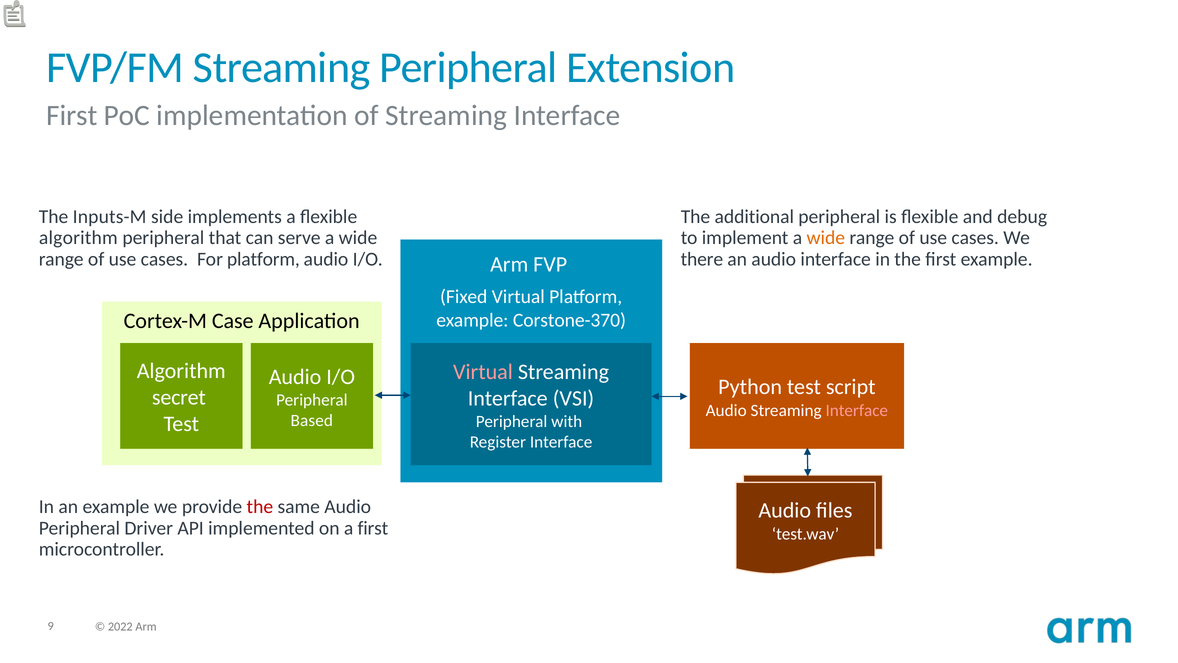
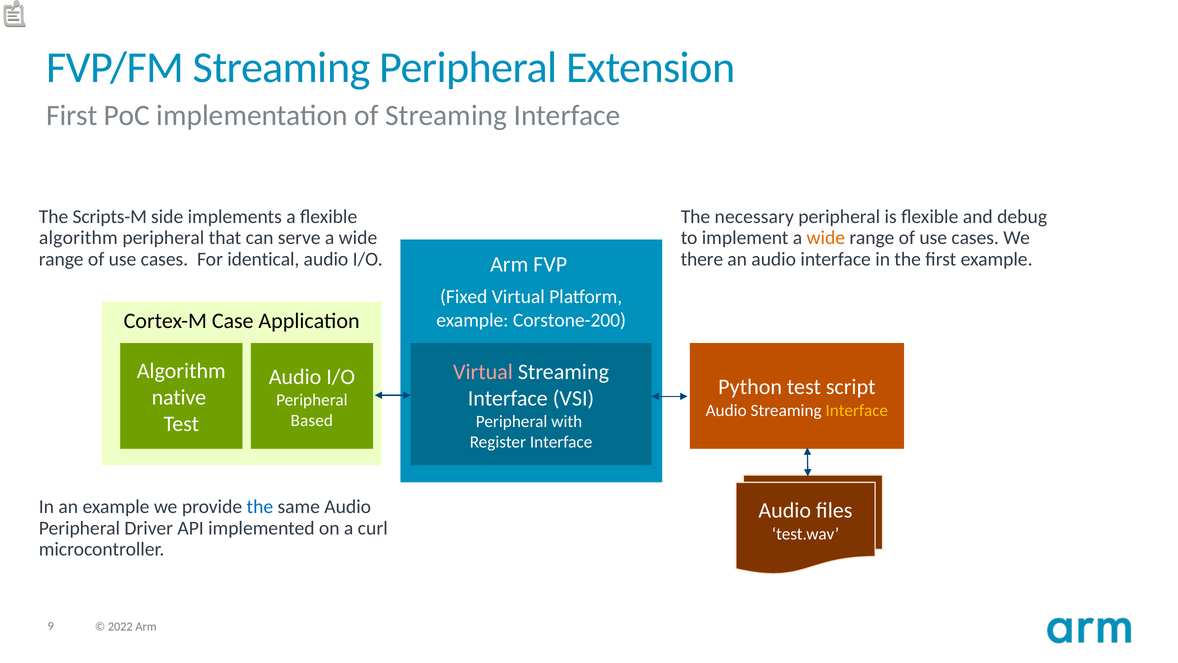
Inputs-M: Inputs-M -> Scripts-M (110, 217)
additional: additional -> necessary (754, 217)
For platform: platform -> identical (263, 259)
Corstone-370: Corstone-370 -> Corstone-200 (569, 320)
secret: secret -> native (179, 397)
Interface colour: pink -> yellow (857, 410)
the colour: red -> blue (260, 507)
a first: first -> curl (373, 528)
